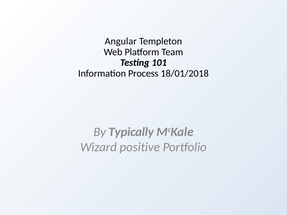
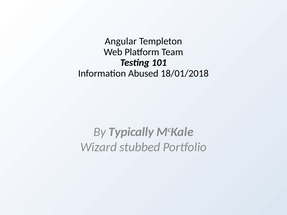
Process: Process -> Abused (143, 74)
positive: positive -> stubbed (140, 147)
